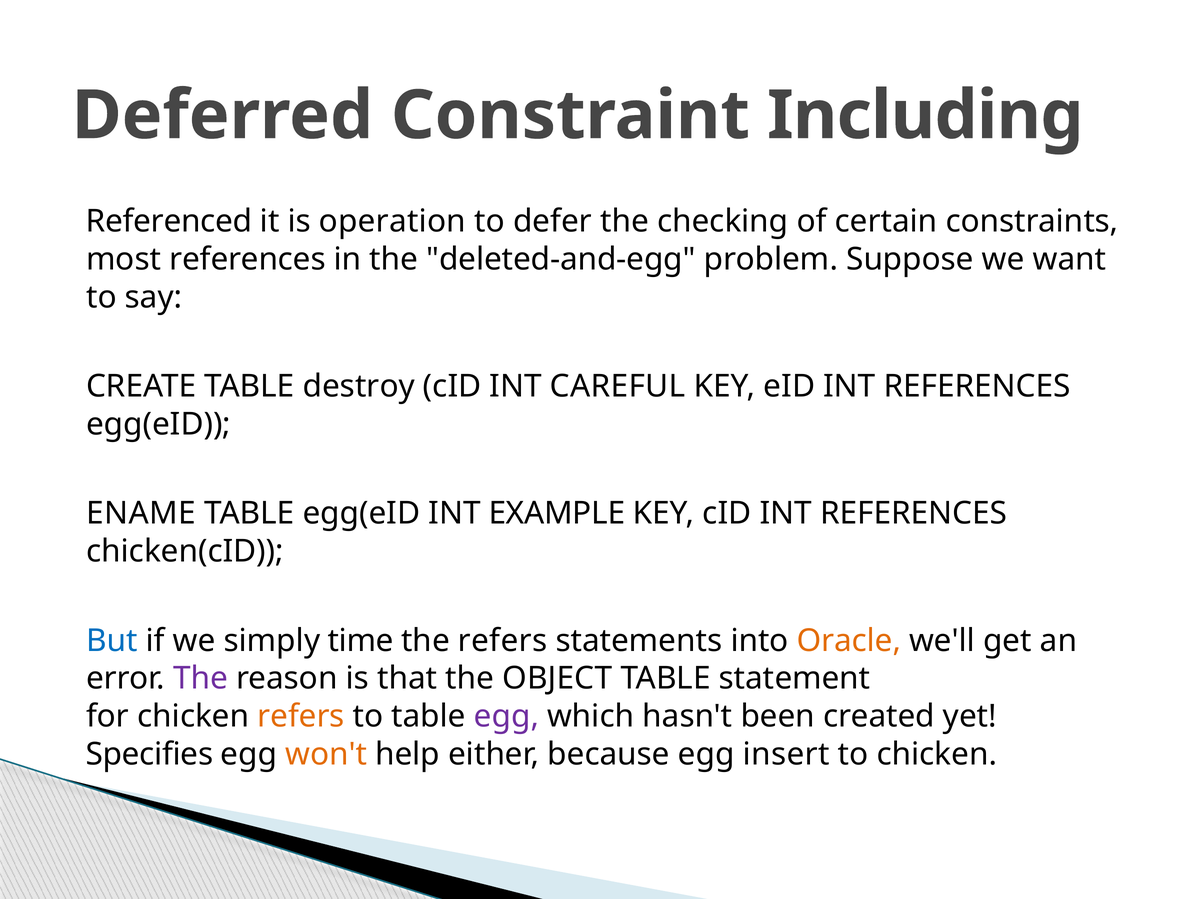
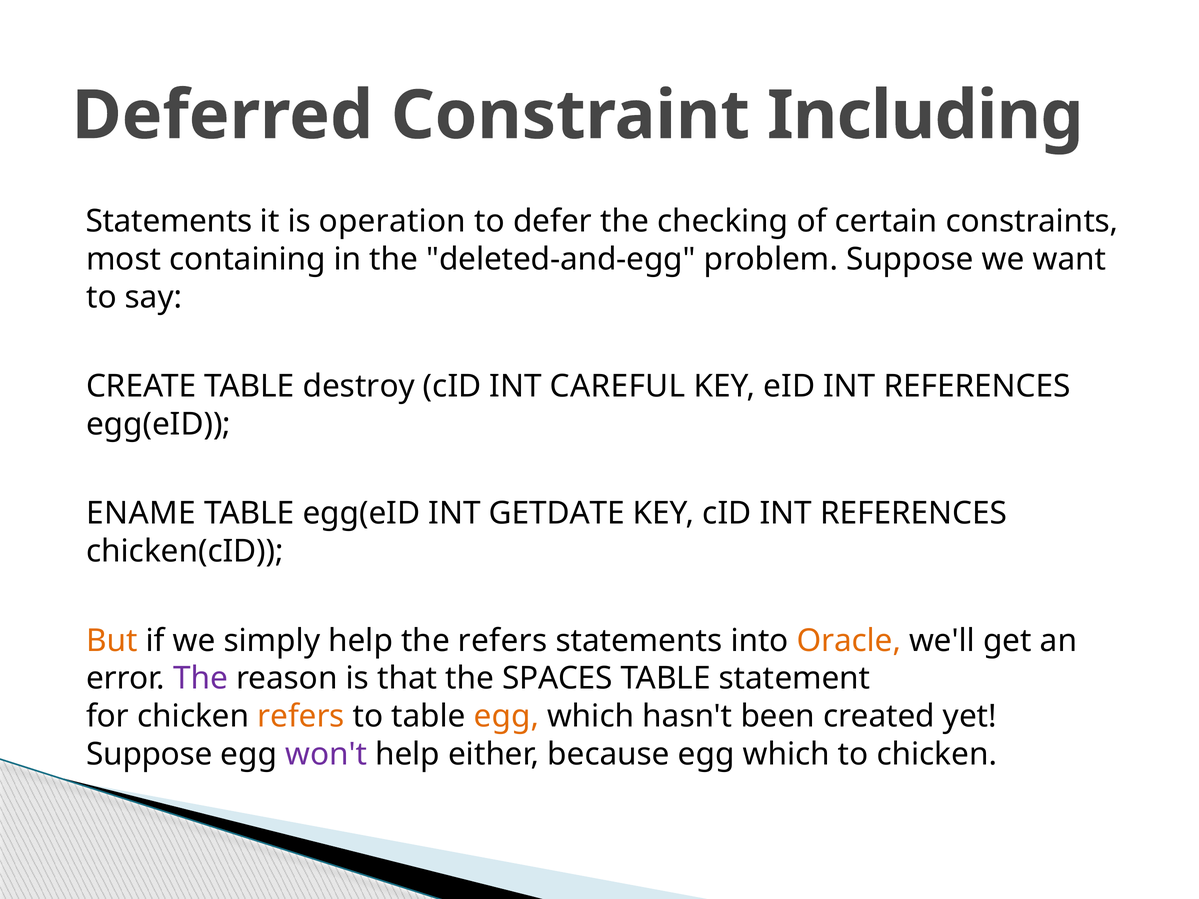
Referenced: Referenced -> Statements (169, 221)
most references: references -> containing (248, 259)
EXAMPLE: EXAMPLE -> GETDATE (557, 514)
But colour: blue -> orange (112, 641)
simply time: time -> help (361, 641)
OBJECT: OBJECT -> SPACES (557, 679)
egg colour: purple -> orange (506, 717)
Specifies: Specifies -> Suppose (149, 755)
won't colour: orange -> purple (326, 755)
because egg insert: insert -> which (786, 755)
